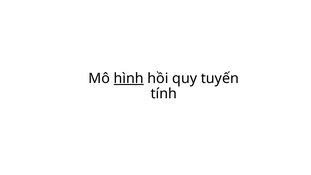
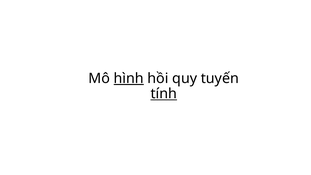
tính underline: none -> present (164, 94)
